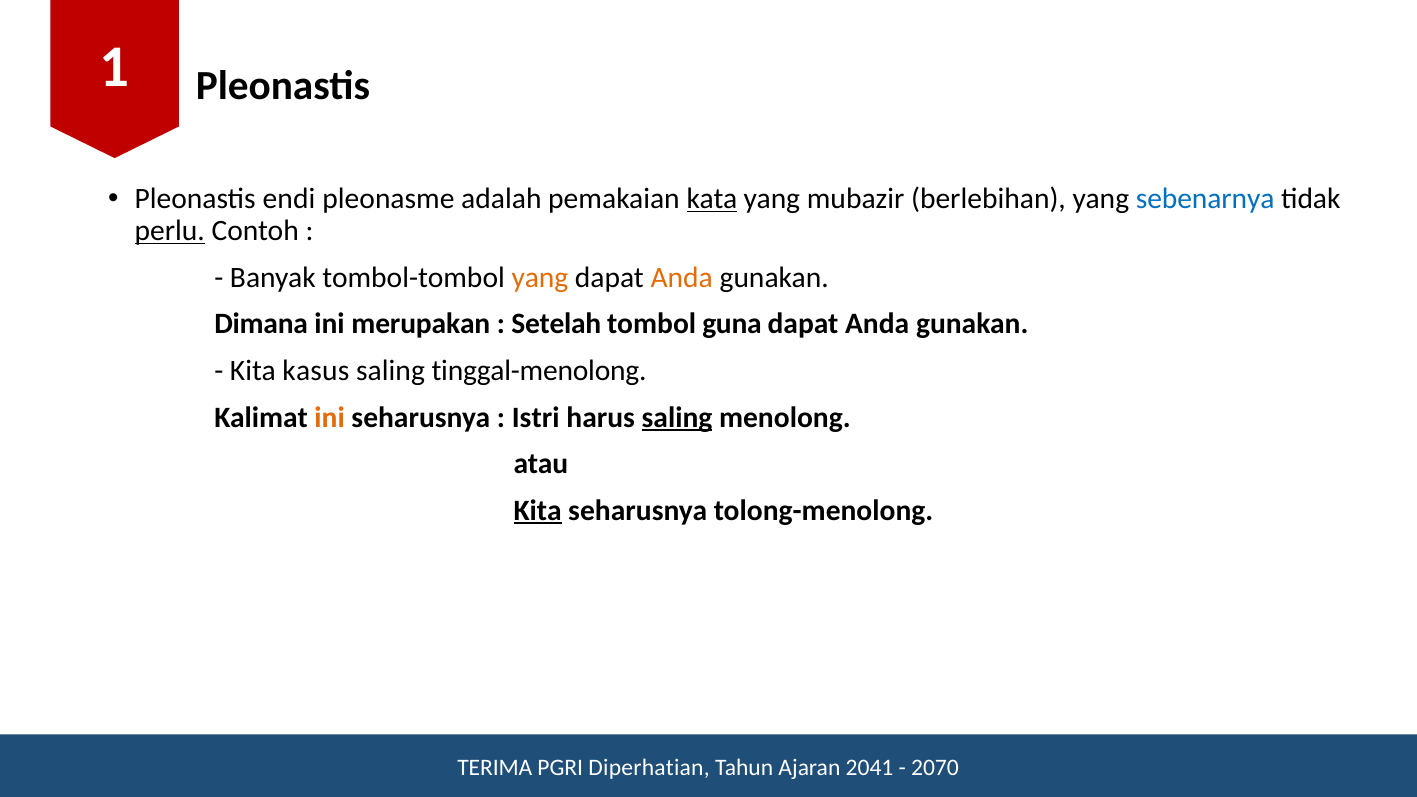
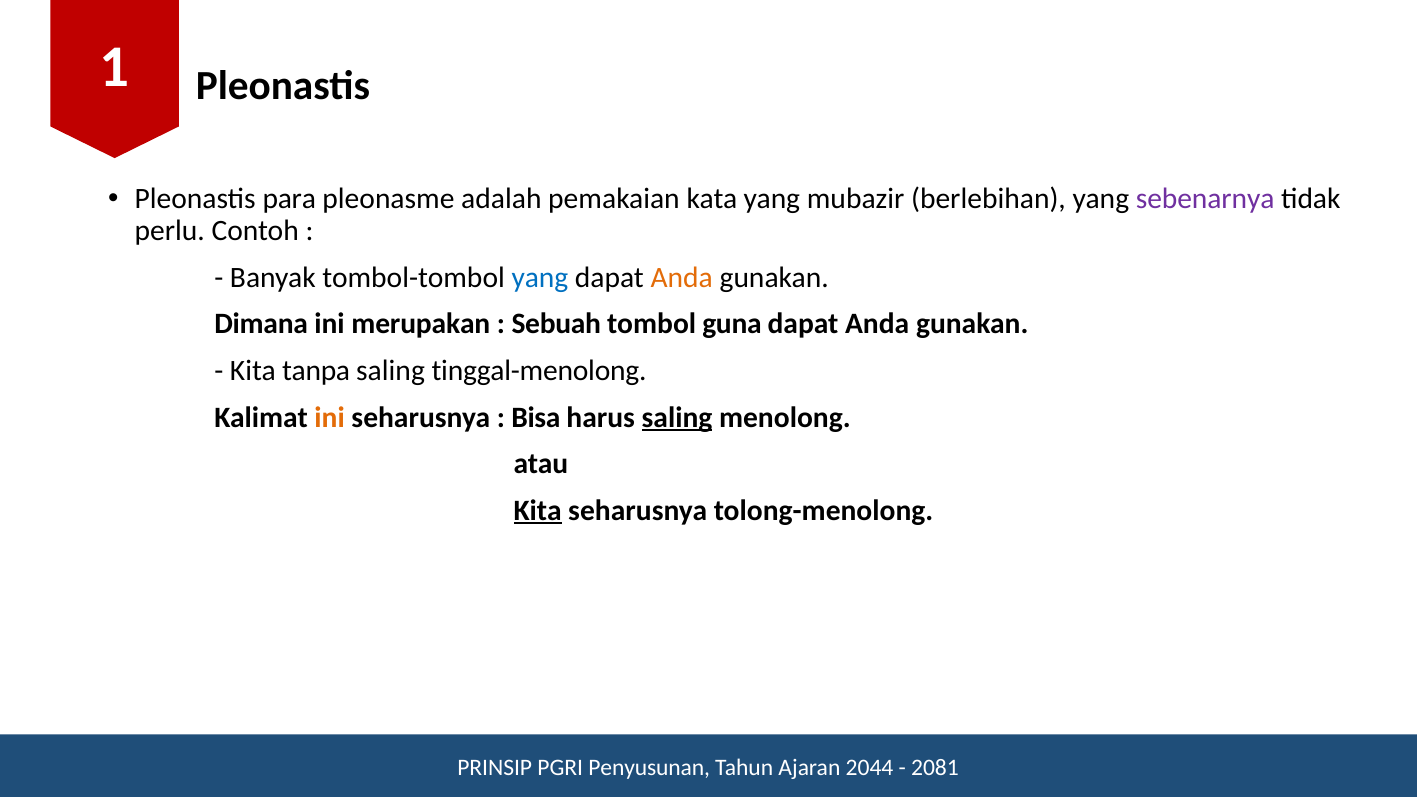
endi: endi -> para (289, 199)
kata underline: present -> none (712, 199)
sebenarnya colour: blue -> purple (1205, 199)
perlu underline: present -> none (170, 231)
yang colour: orange -> blue (540, 277)
Setelah: Setelah -> Sebuah (556, 324)
kasus: kasus -> tanpa (316, 371)
Istri: Istri -> Bisa (536, 417)
TERIMA: TERIMA -> PRINSIP (495, 768)
Diperhatian: Diperhatian -> Penyusunan (649, 768)
2041: 2041 -> 2044 (870, 768)
2070: 2070 -> 2081 (935, 768)
